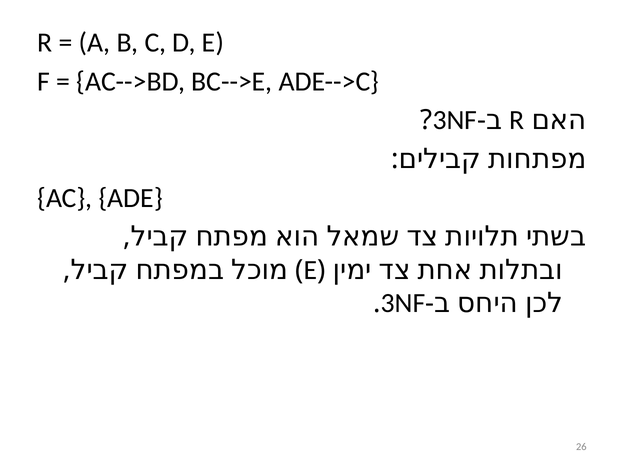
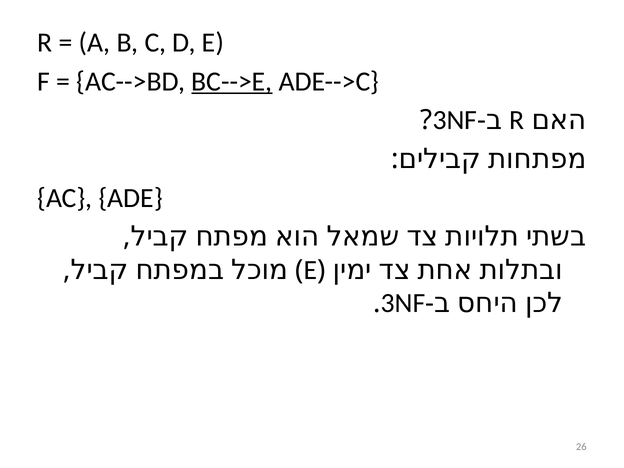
BC-->E underline: none -> present (232, 81)
